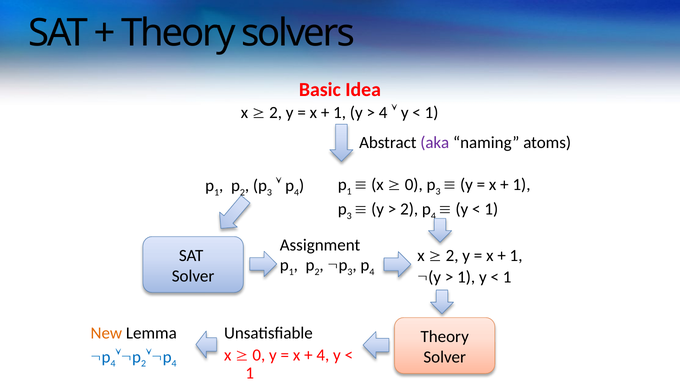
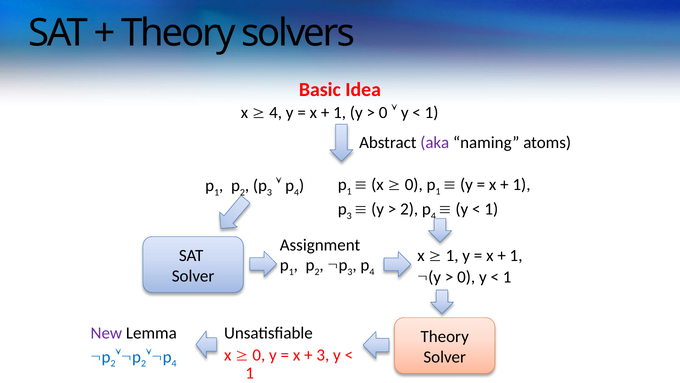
2: 2 -> 4 (276, 113)
4: 4 -> 0 (383, 113)
3: 3 -> 1 (438, 191)
2: 2 -> 1 (452, 255)
1: 1 -> 0 (466, 277)
New colour: orange -> purple (106, 333)
4: 4 -> 3 (323, 354)
4: 4 -> 2 (113, 363)
